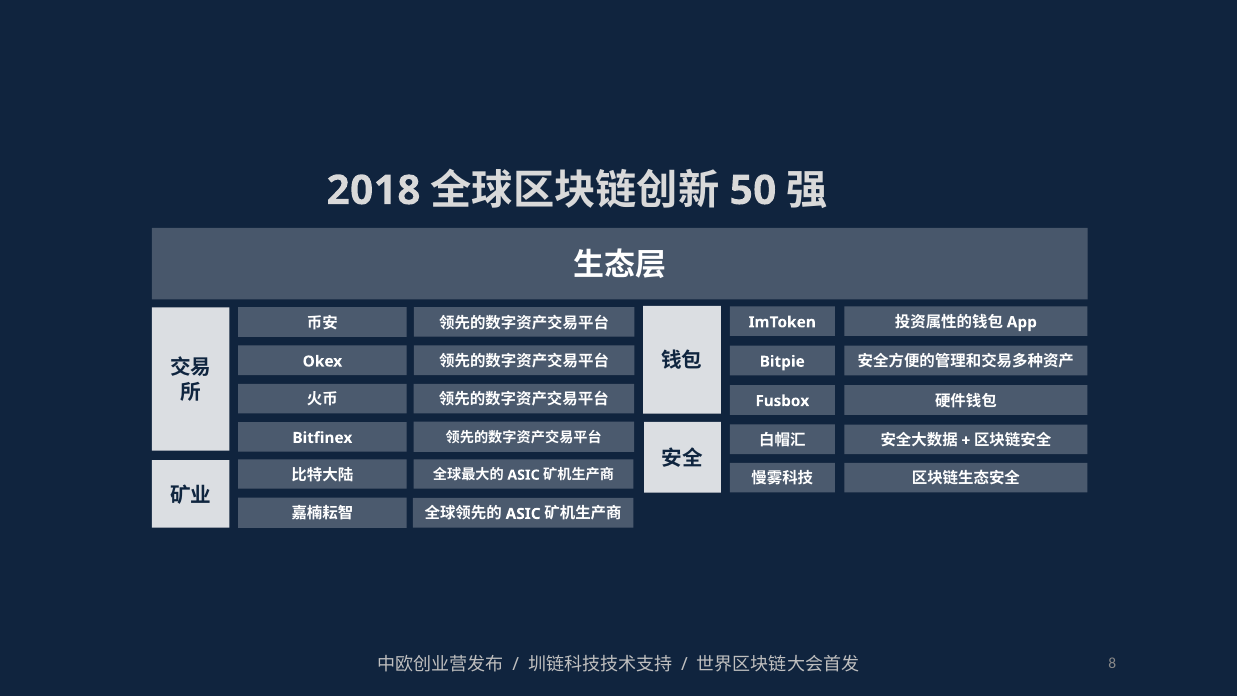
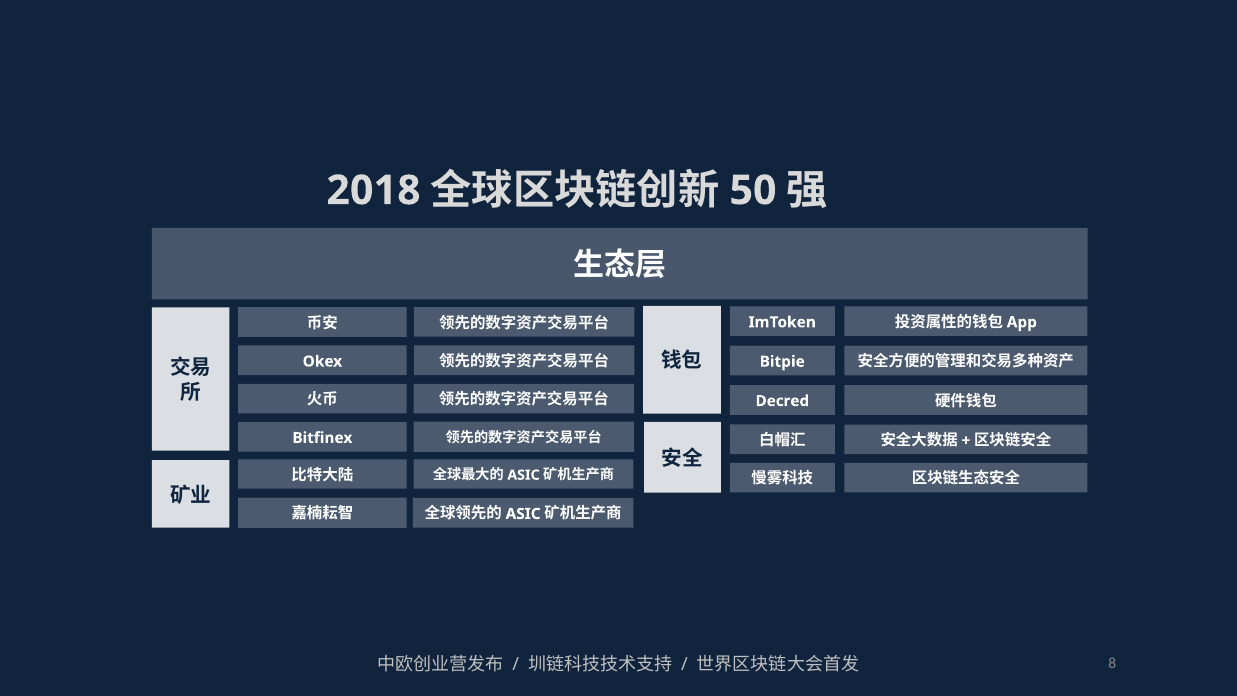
Fusbox: Fusbox -> Decred (782, 401)
